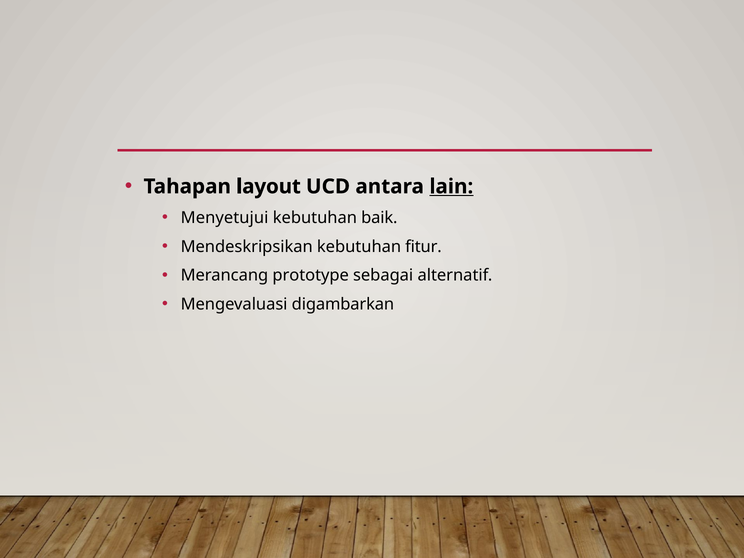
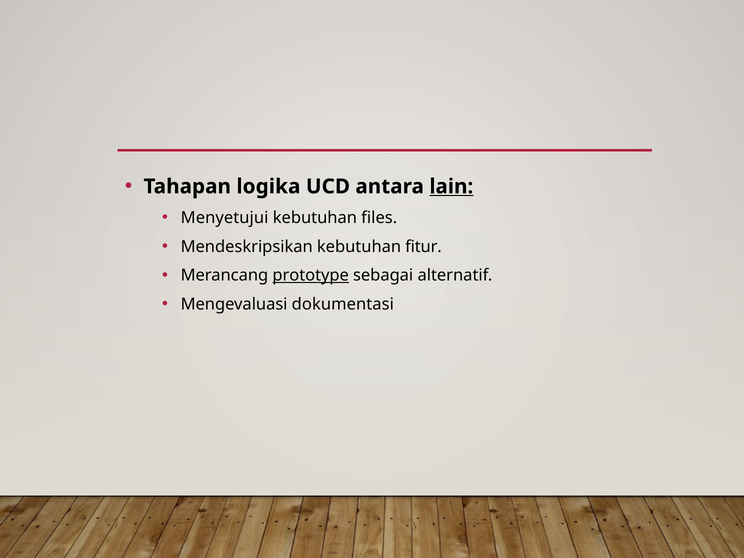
layout: layout -> logika (268, 187)
baik: baik -> files (379, 218)
prototype underline: none -> present (311, 276)
digambarkan: digambarkan -> dokumentasi (343, 304)
